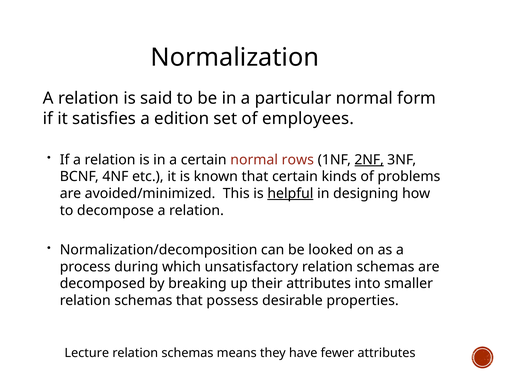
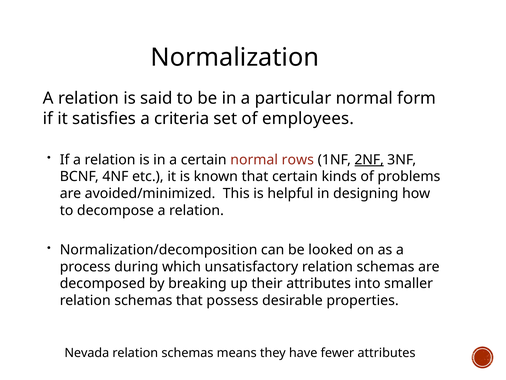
edition: edition -> criteria (182, 118)
helpful underline: present -> none (290, 193)
Lecture: Lecture -> Nevada (87, 352)
